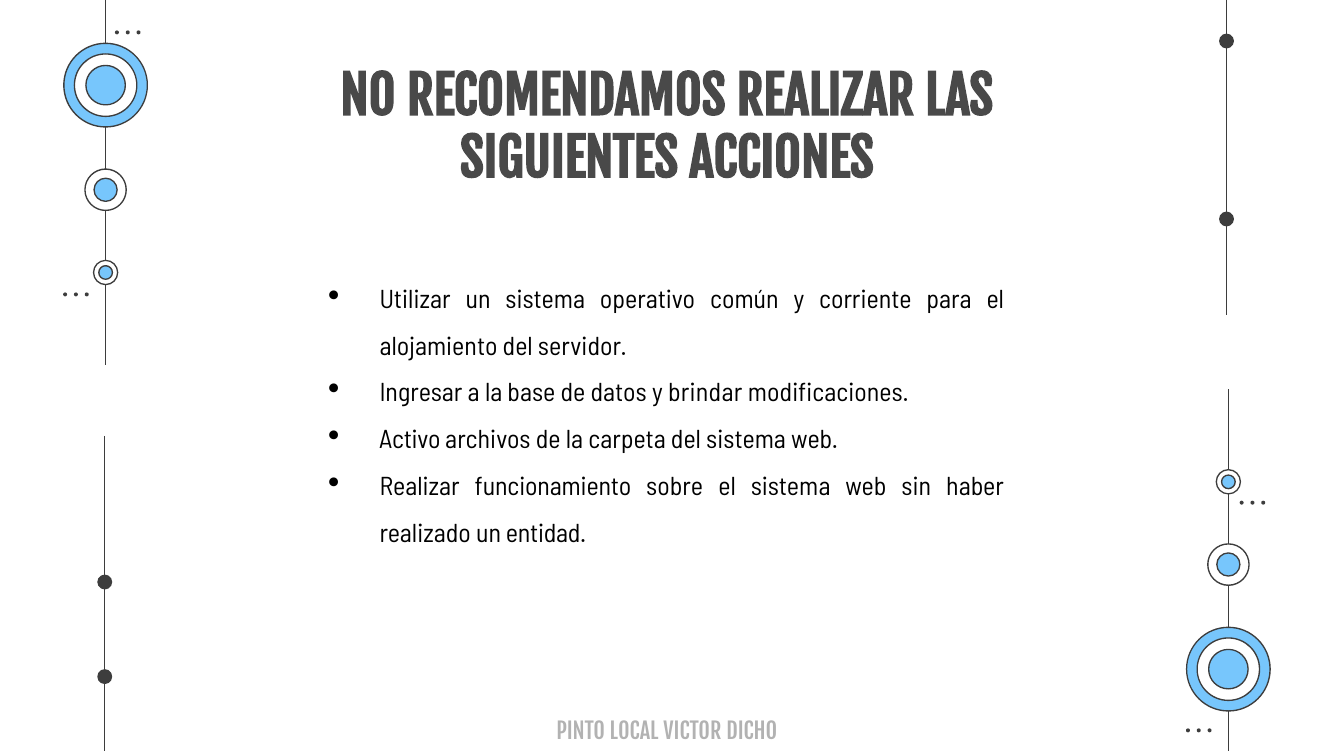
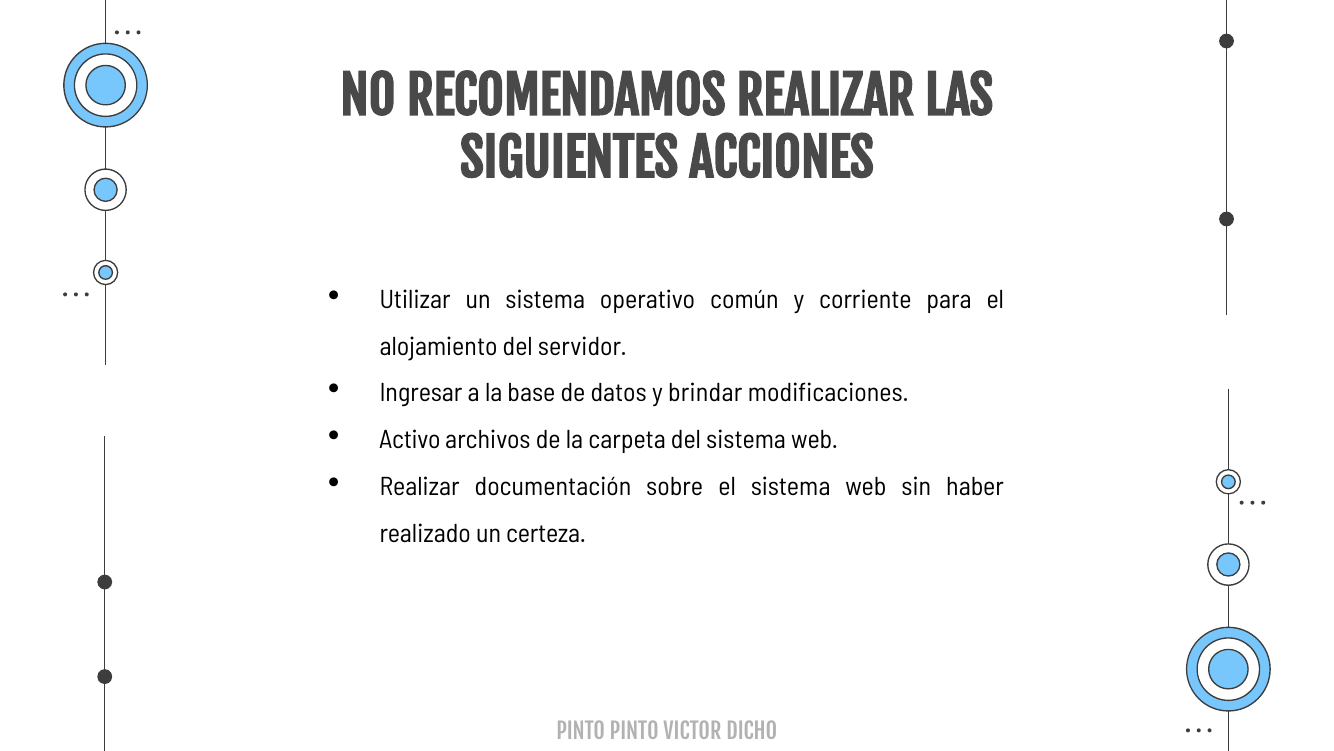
funcionamiento: funcionamiento -> documentación (553, 486)
entidad: entidad -> certeza (546, 533)
PINTO LOCAL: LOCAL -> PINTO (634, 731)
